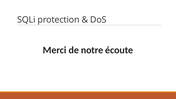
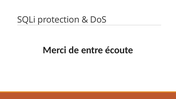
notre: notre -> entre (92, 50)
